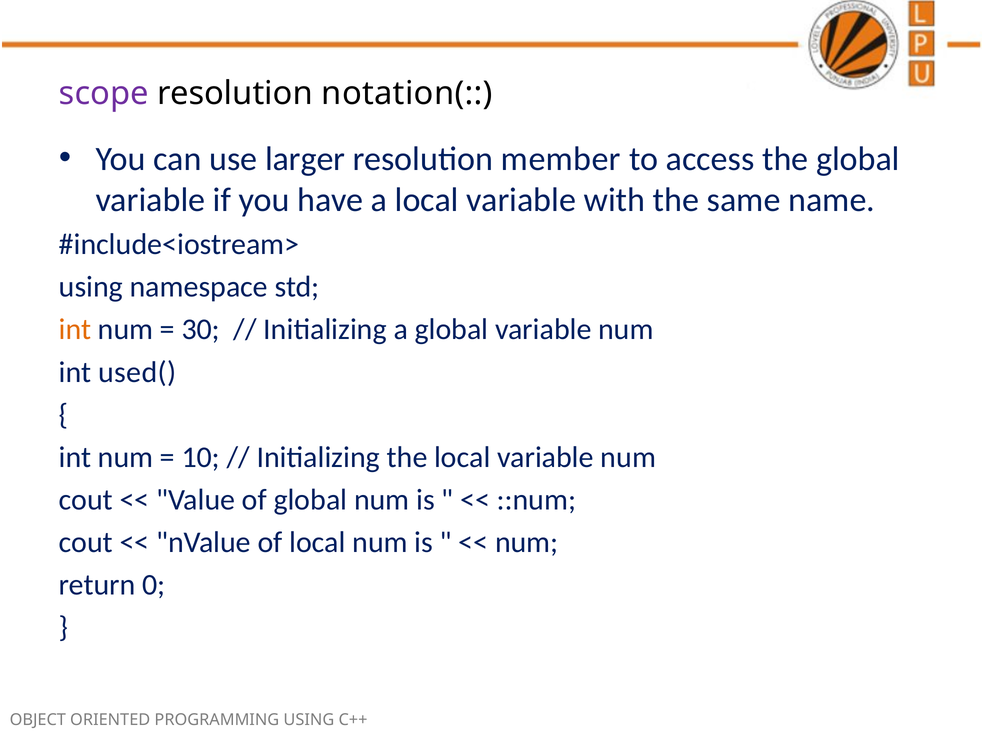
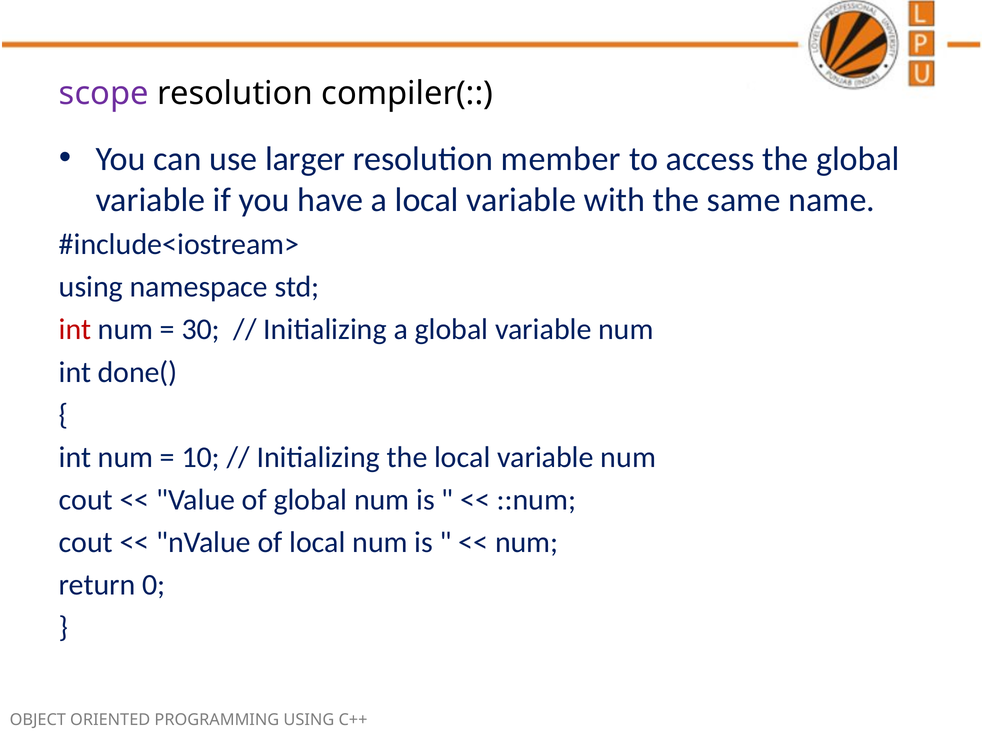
notation(: notation( -> compiler( (407, 93)
int colour: orange -> red (75, 329)
used(: used( -> done( (138, 372)
